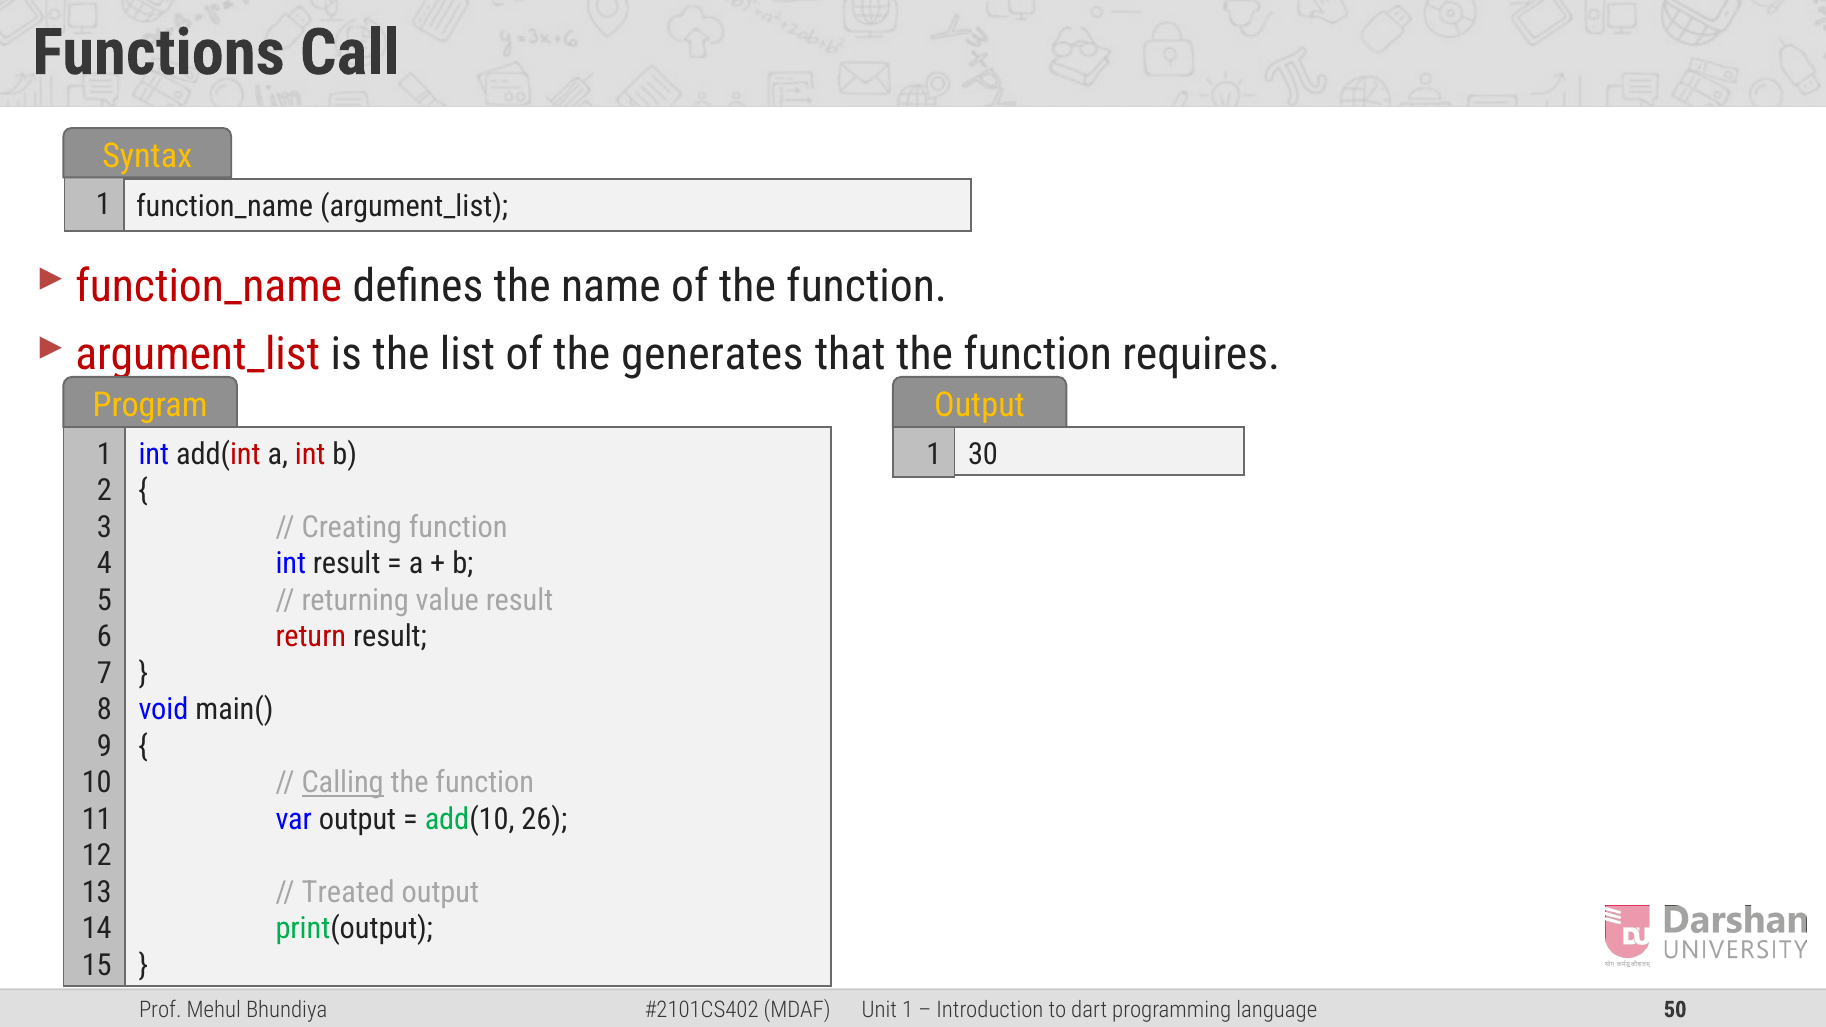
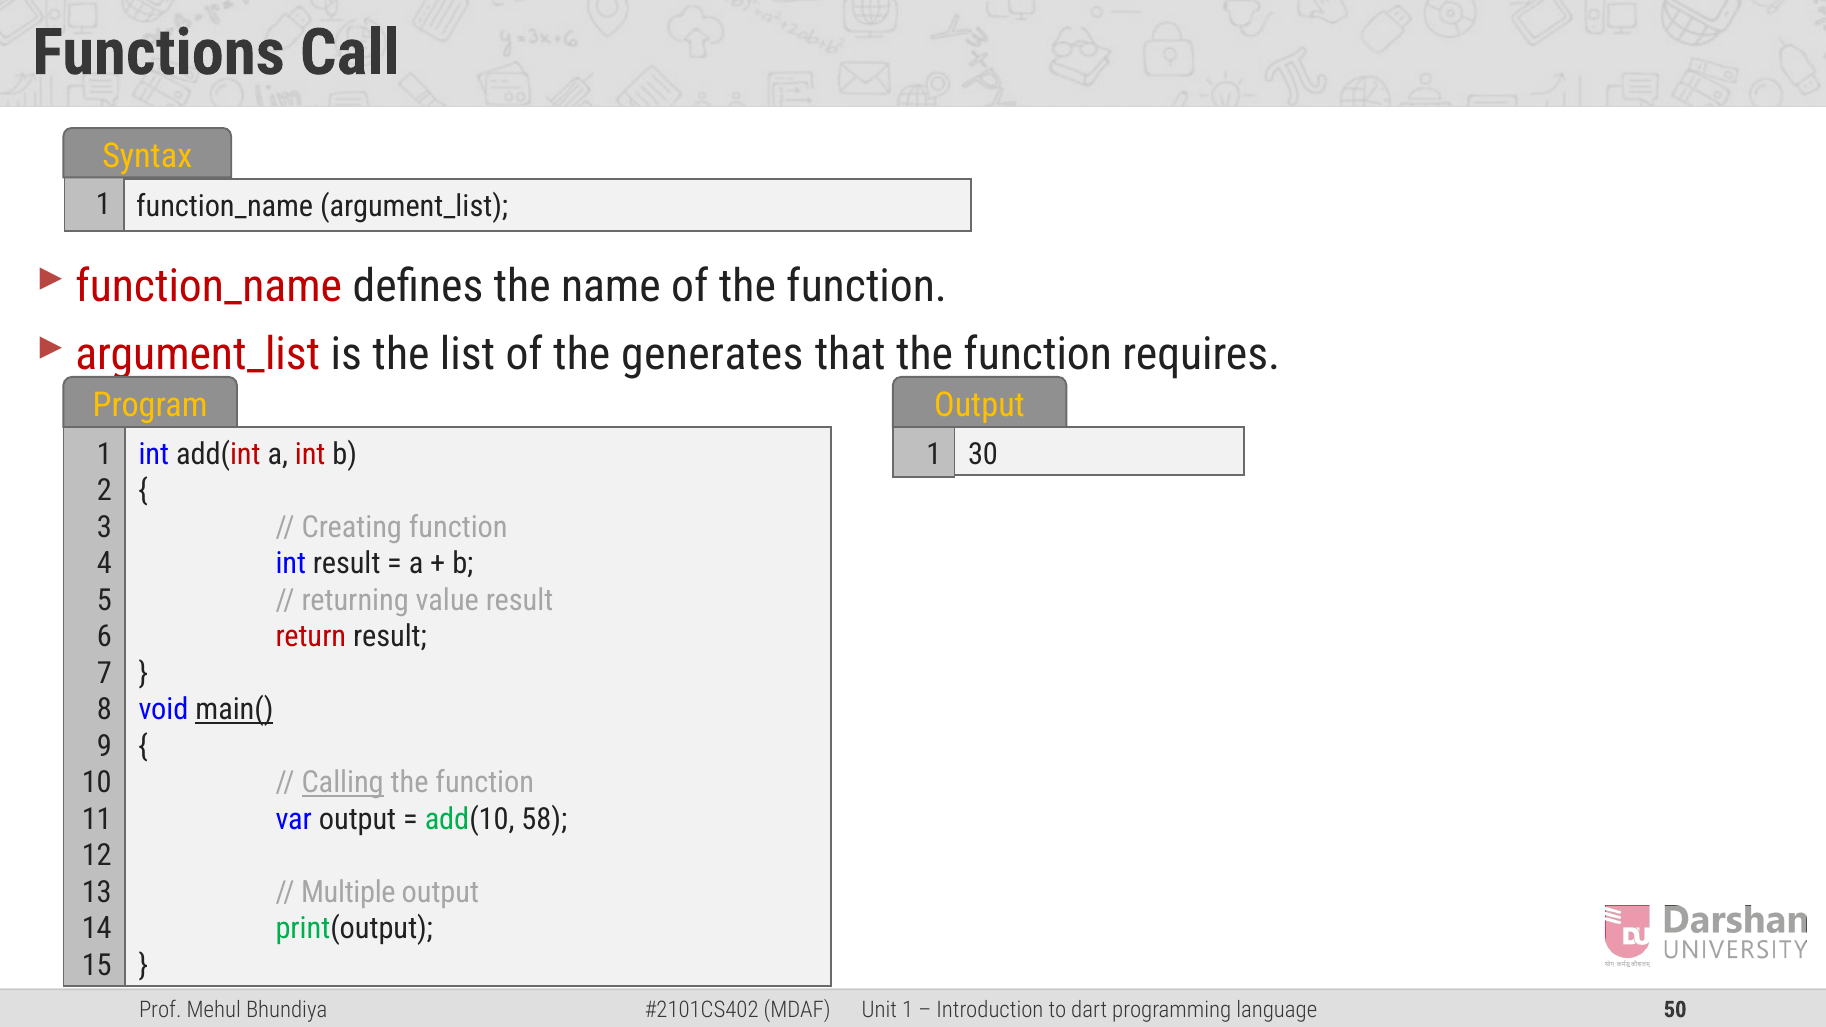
main( underline: none -> present (234, 710)
26: 26 -> 58 (544, 819)
Treated: Treated -> Multiple (348, 892)
